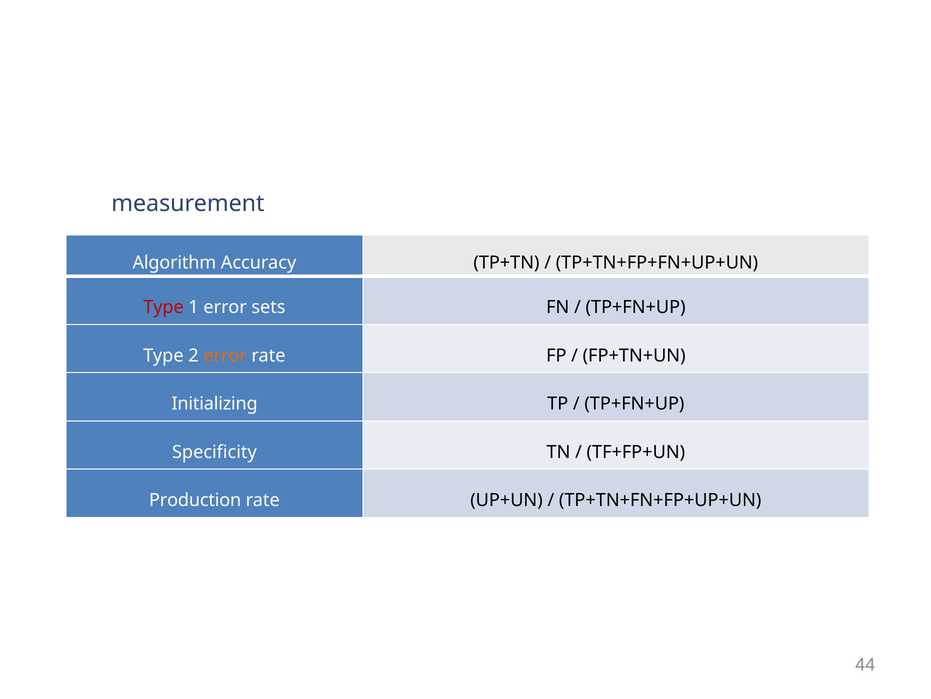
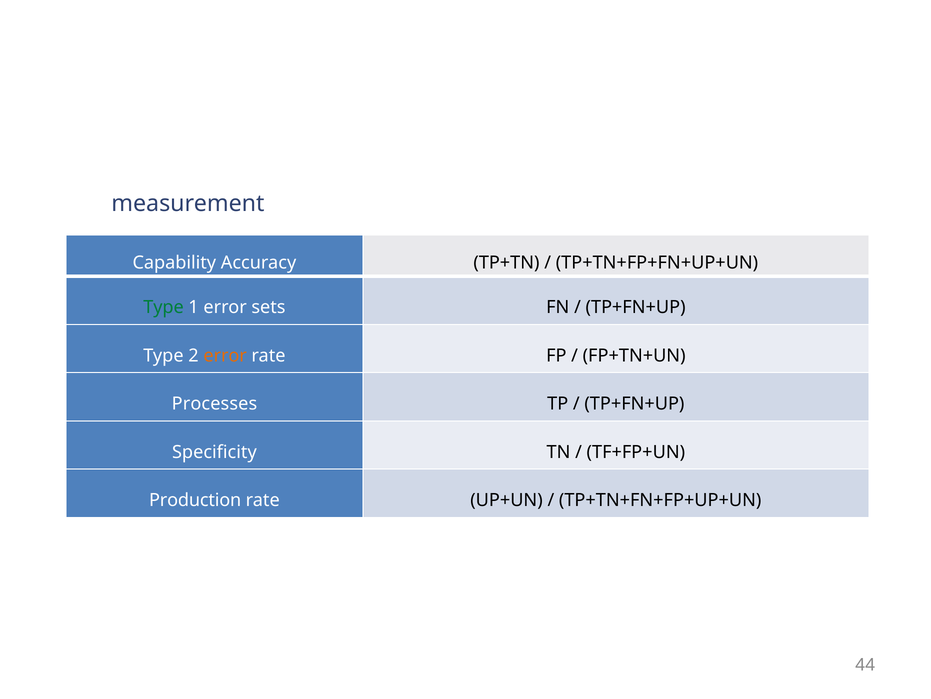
Algorithm: Algorithm -> Capability (174, 263)
Type colour: red -> green (164, 307)
Initializing: Initializing -> Processes (214, 404)
